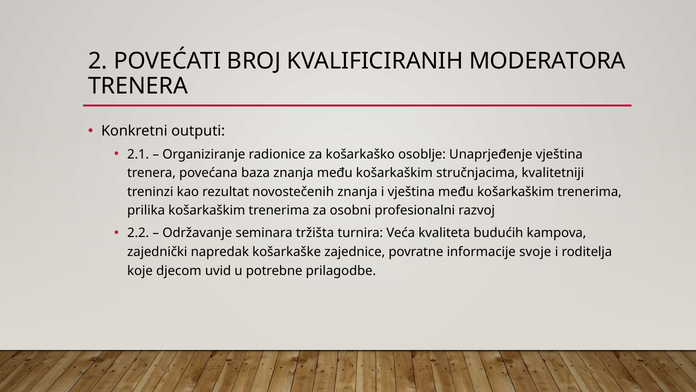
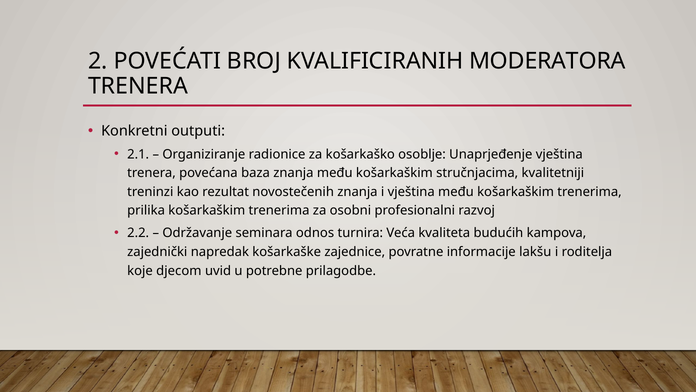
tržišta: tržišta -> odnos (315, 233)
svoje: svoje -> lakšu (535, 252)
